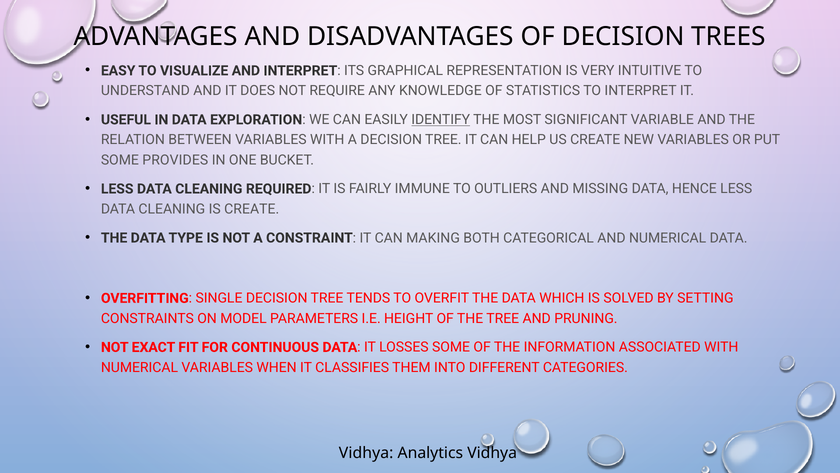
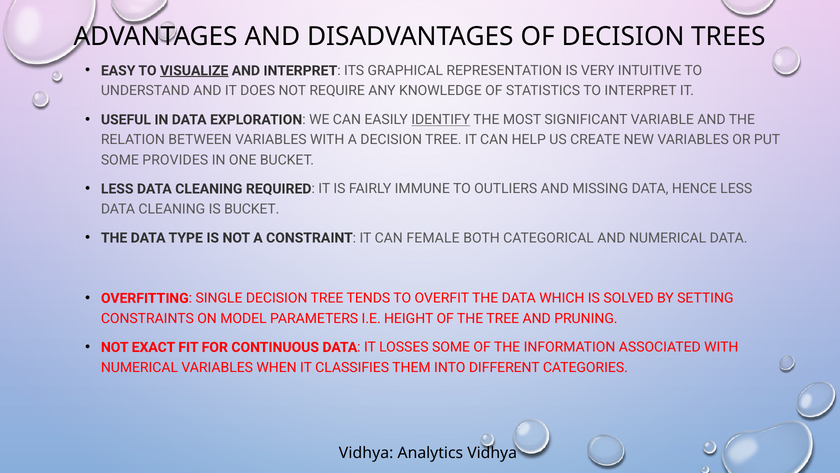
VISUALIZE underline: none -> present (194, 71)
IS CREATE: CREATE -> BUCKET (252, 209)
MAKING: MAKING -> FEMALE (433, 238)
